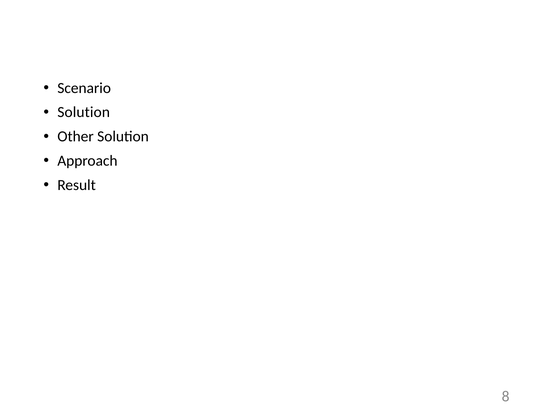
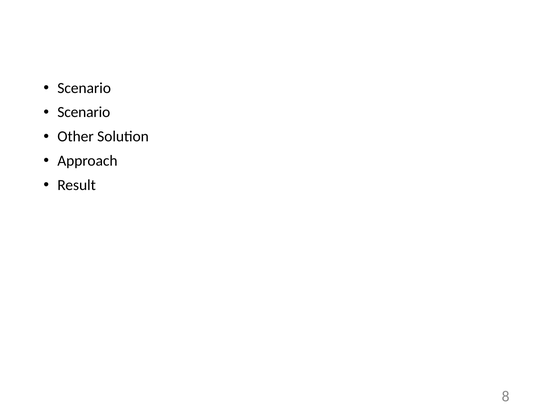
Solution: Solution -> Scenario (84, 112)
